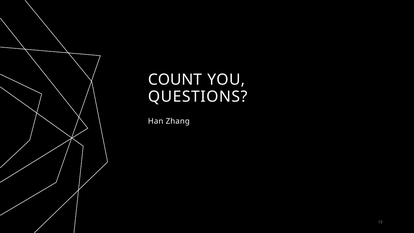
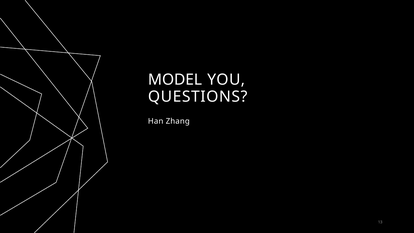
COUNT: COUNT -> MODEL (175, 80)
